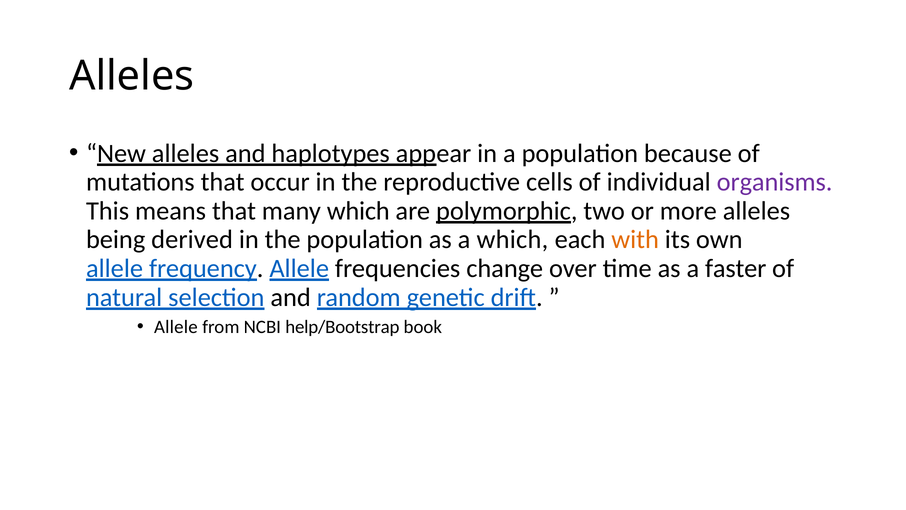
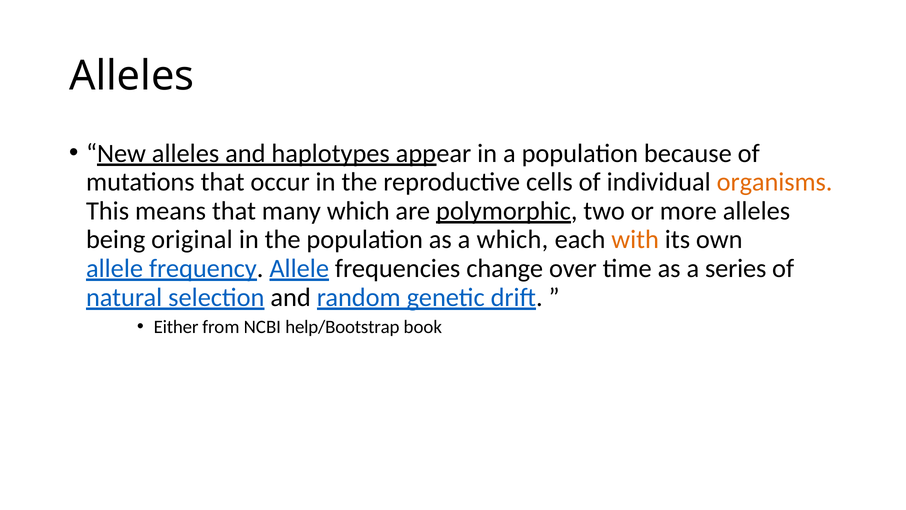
organisms colour: purple -> orange (775, 182)
derived: derived -> original (192, 239)
faster: faster -> series (736, 268)
Allele: Allele -> Either (176, 327)
